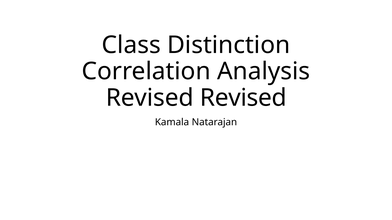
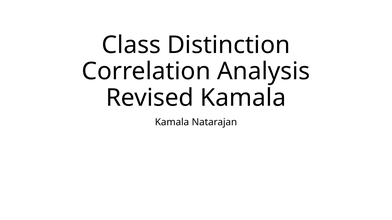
Revised Revised: Revised -> Kamala (243, 98)
